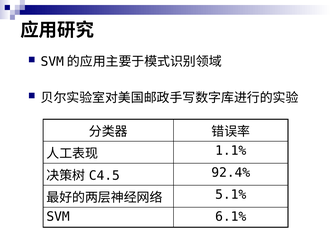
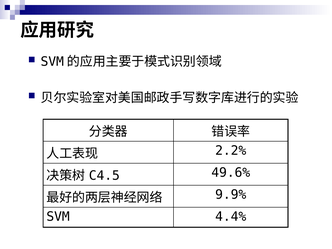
1.1%: 1.1% -> 2.2% (231, 151)
92.4%: 92.4% -> 49.6% (231, 173)
5.1%: 5.1% -> 9.9% (231, 195)
6.1%: 6.1% -> 4.4% (231, 217)
